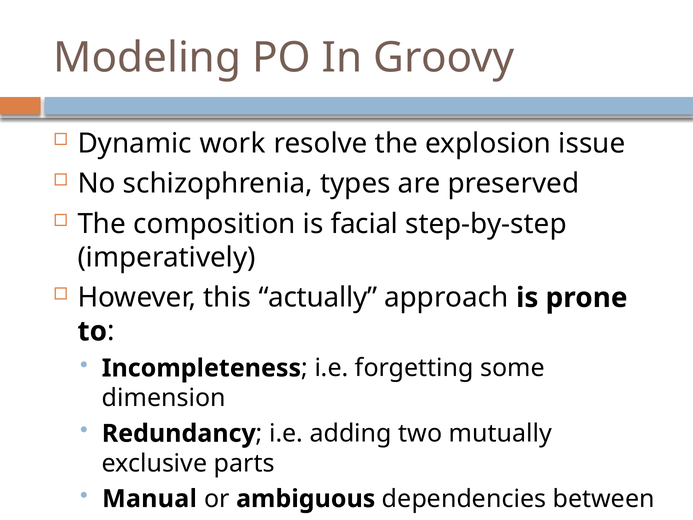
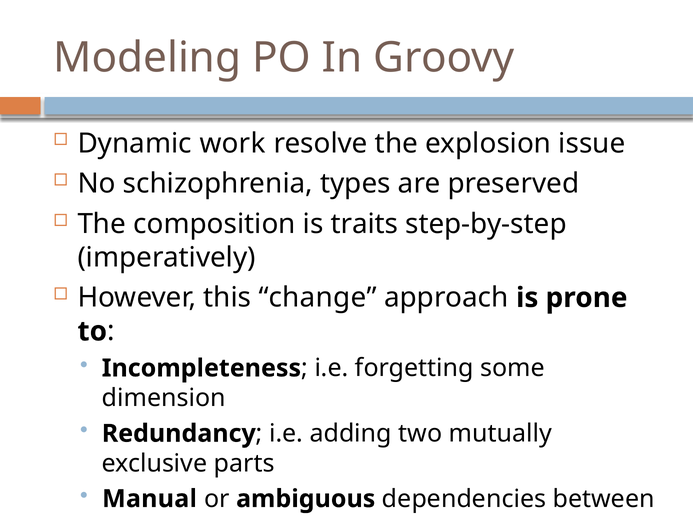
facial: facial -> traits (364, 224)
actually: actually -> change (318, 298)
